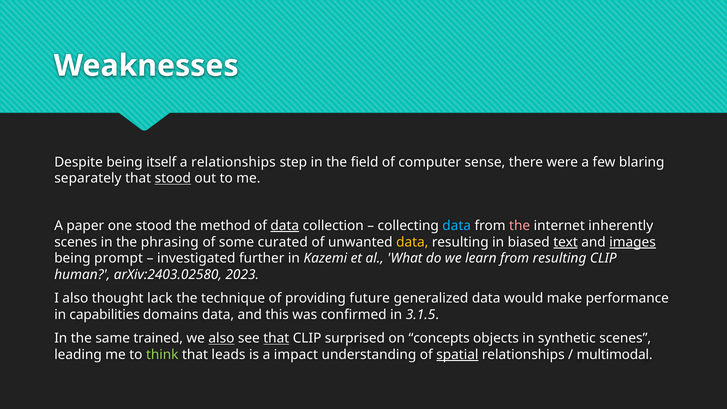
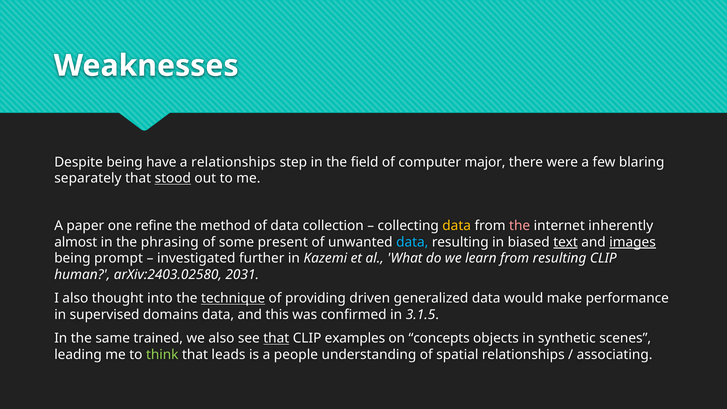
itself: itself -> have (161, 162)
sense: sense -> major (485, 162)
one stood: stood -> refine (154, 226)
data underline: present -> none (285, 226)
data colour: light blue -> yellow (457, 226)
scenes: scenes -> almost (76, 242)
curated: curated -> present (283, 242)
data colour: yellow -> light blue (412, 242)
2023: 2023 -> 2031 (242, 275)
lack: lack -> into (160, 298)
technique underline: none -> present (233, 298)
future: future -> driven (370, 298)
capabilities: capabilities -> supervised (105, 315)
also underline: present -> none (221, 338)
surprised: surprised -> examples (355, 338)
impact: impact -> people (296, 355)
spatial underline: present -> none (457, 355)
multimodal: multimodal -> associating (615, 355)
